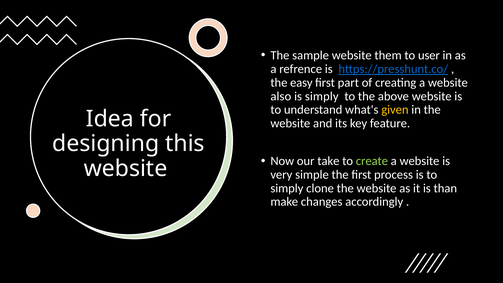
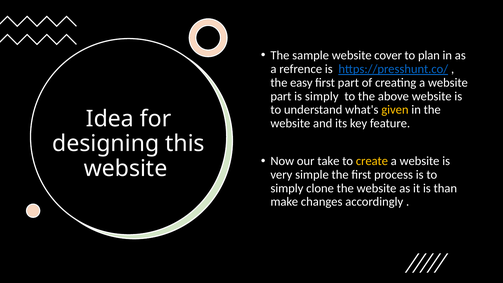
them: them -> cover (388, 55)
user: user -> plan (429, 55)
also: also -> part (281, 96)
create colour: light green -> yellow (372, 161)
